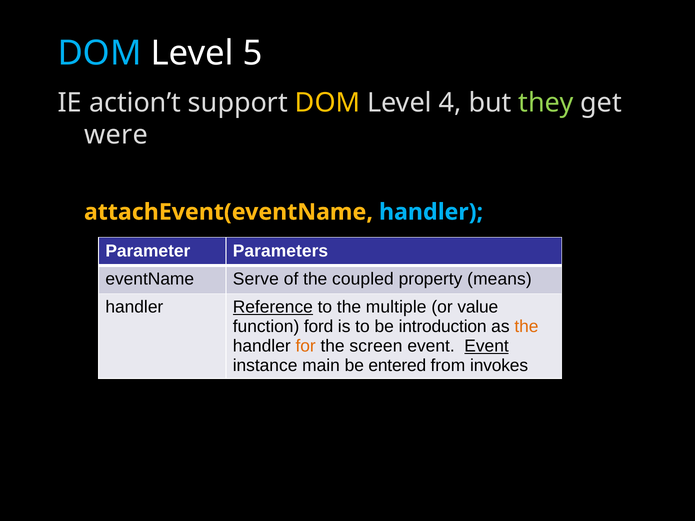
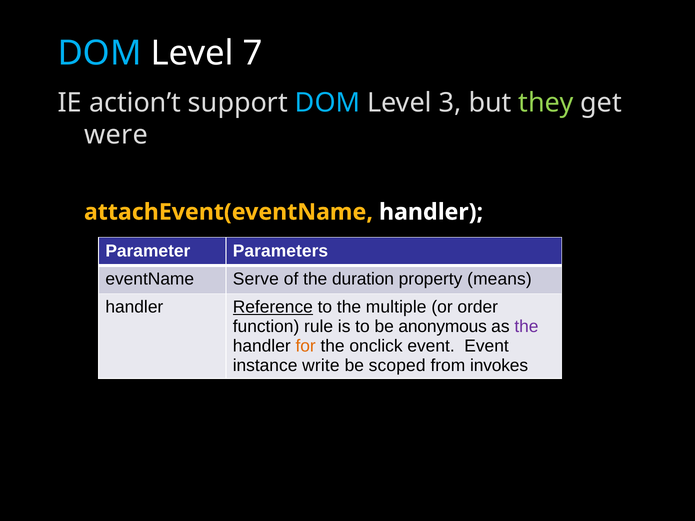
5: 5 -> 7 (253, 53)
DOM colour: yellow -> light blue (328, 103)
4: 4 -> 3 (450, 103)
handler colour: light blue -> white (431, 212)
coupled: coupled -> duration (363, 279)
value: value -> order (478, 307)
ford: ford -> rule (319, 327)
introduction: introduction -> anonymous (443, 327)
the colour: orange -> purple (526, 327)
screen: screen -> onclick (376, 346)
Event underline: present -> none (487, 346)
main: main -> write (321, 366)
entered: entered -> scoped (397, 366)
